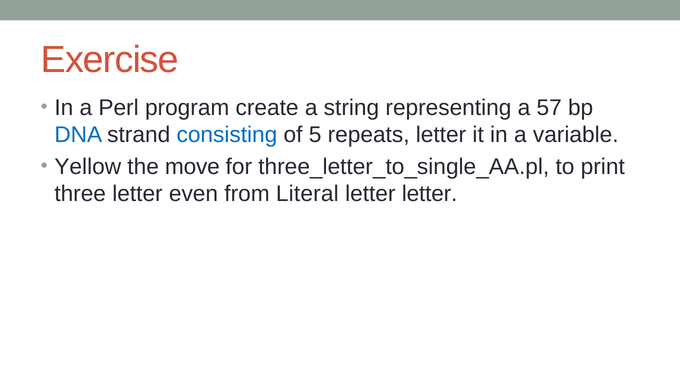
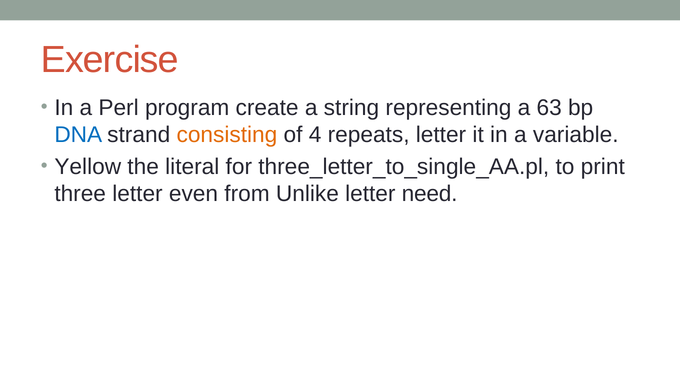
57: 57 -> 63 (549, 108)
consisting colour: blue -> orange (227, 135)
5: 5 -> 4 (315, 135)
move: move -> literal (192, 167)
Literal: Literal -> Unlike (307, 194)
letter letter: letter -> need (430, 194)
